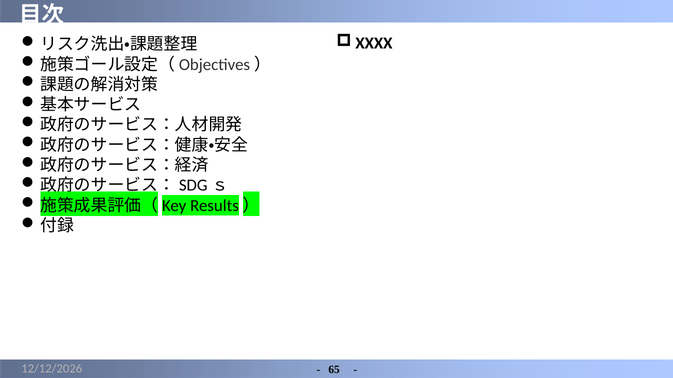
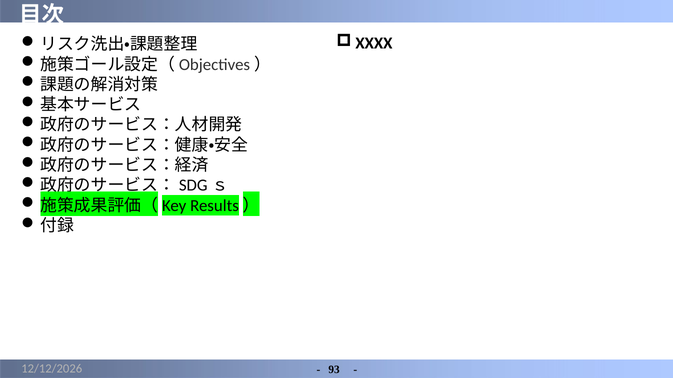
65: 65 -> 93 (334, 370)
